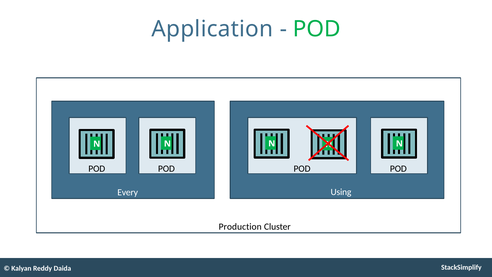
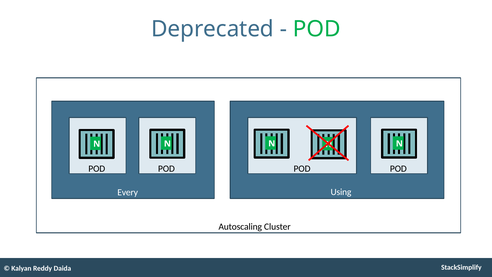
Application: Application -> Deprecated (213, 29)
Production: Production -> Autoscaling (240, 226)
